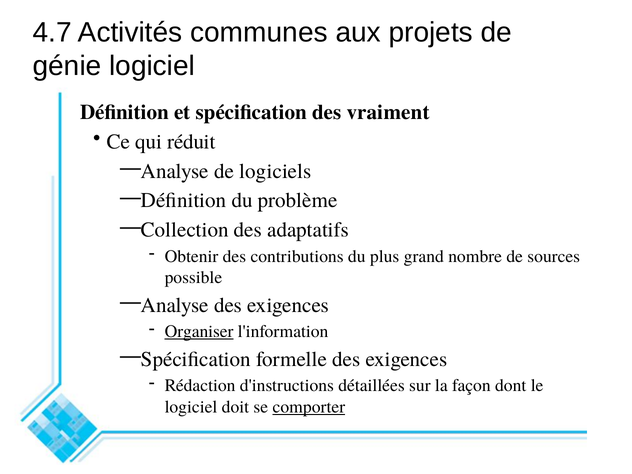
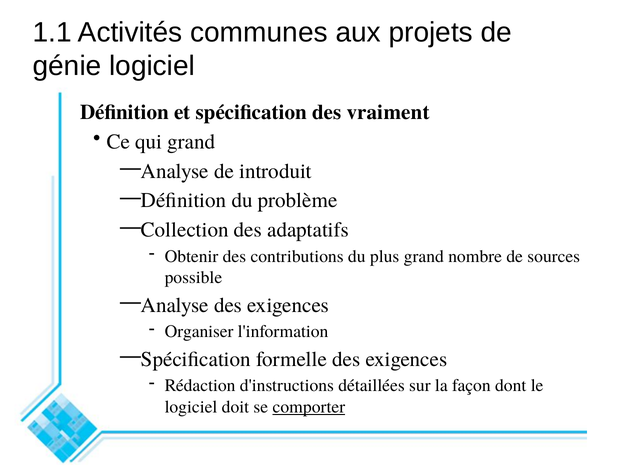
4.7: 4.7 -> 1.1 (52, 32)
qui réduit: réduit -> grand (191, 142)
logiciels: logiciels -> introduit (276, 171)
Organiser underline: present -> none (199, 332)
